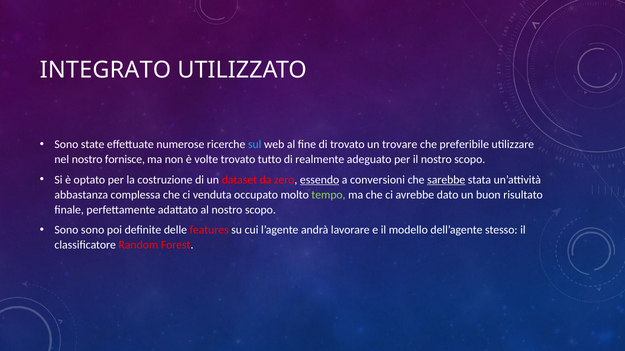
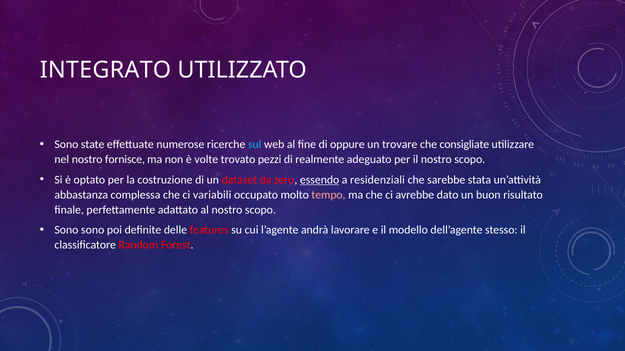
di trovato: trovato -> oppure (347, 145)
preferibile: preferibile -> consigliate (464, 145)
tutto: tutto -> pezzi (270, 160)
conversioni: conversioni -> residenziali (377, 180)
sarebbe underline: present -> none (446, 180)
venduta: venduta -> variabili (212, 195)
tempo colour: light green -> pink (328, 195)
